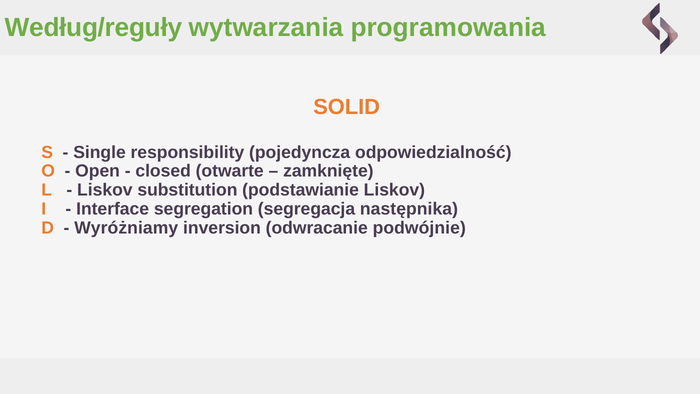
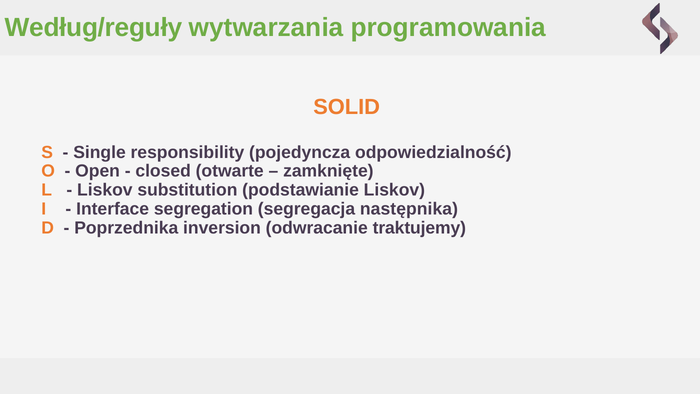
Wyróżniamy: Wyróżniamy -> Poprzednika (126, 228)
podwójnie: podwójnie -> traktujemy (419, 228)
